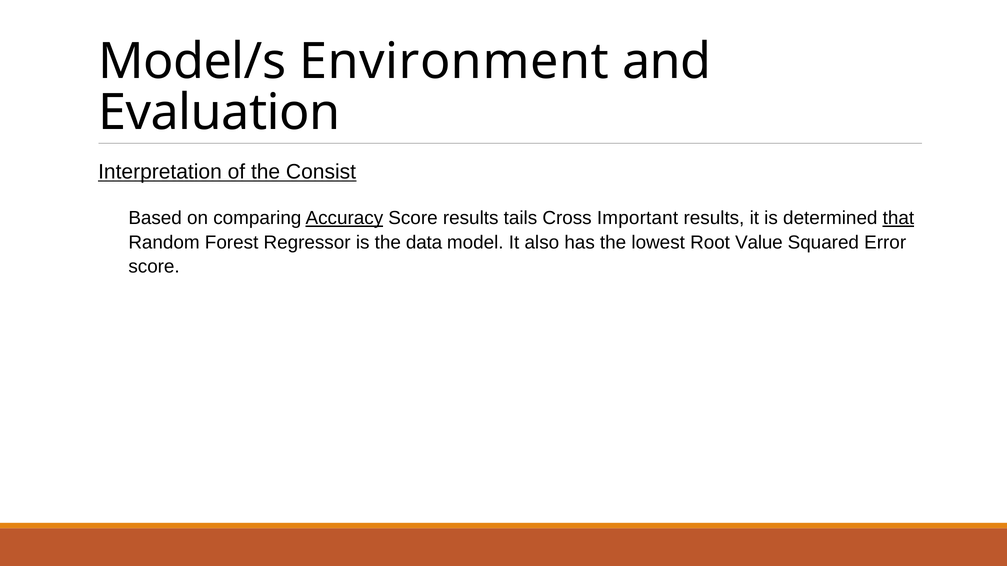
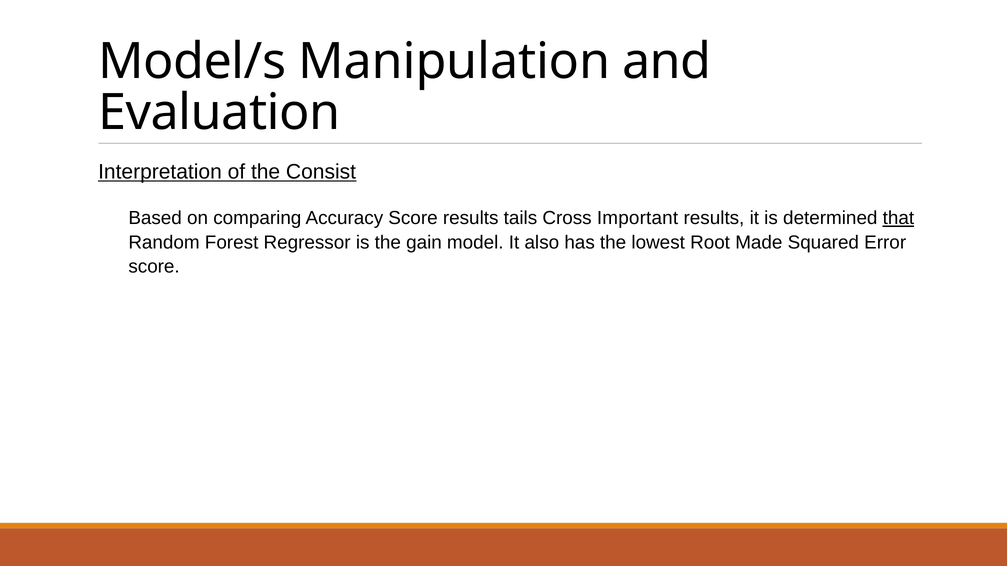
Environment: Environment -> Manipulation (454, 61)
Accuracy underline: present -> none (344, 218)
data: data -> gain (424, 243)
Value: Value -> Made (759, 243)
